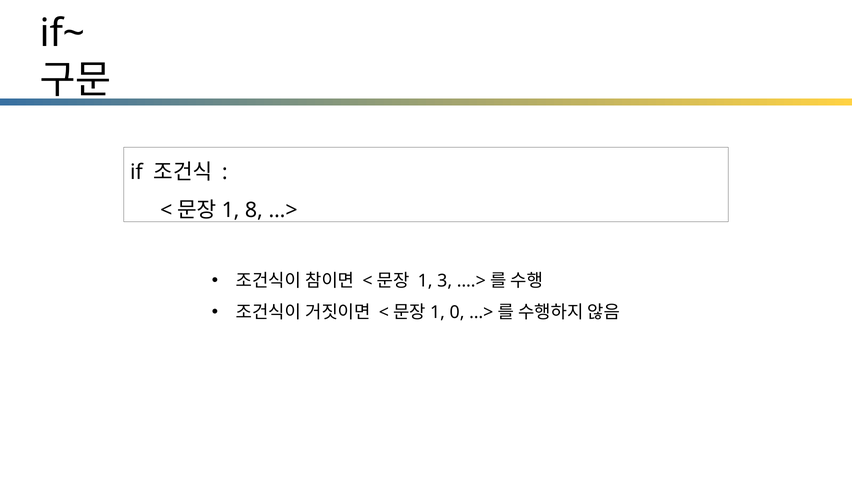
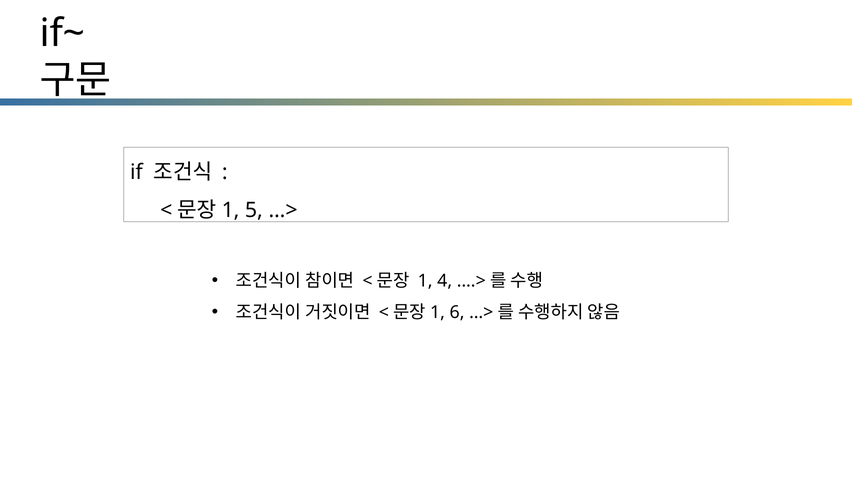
8: 8 -> 5 (254, 210)
3: 3 -> 4 (445, 281)
0: 0 -> 6 (457, 313)
